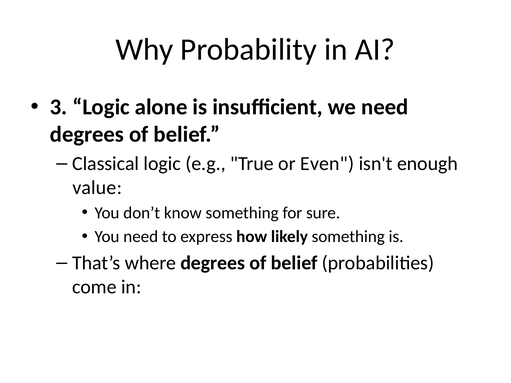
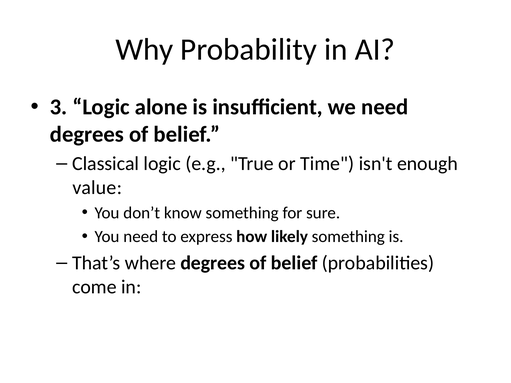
Even: Even -> Time (327, 164)
